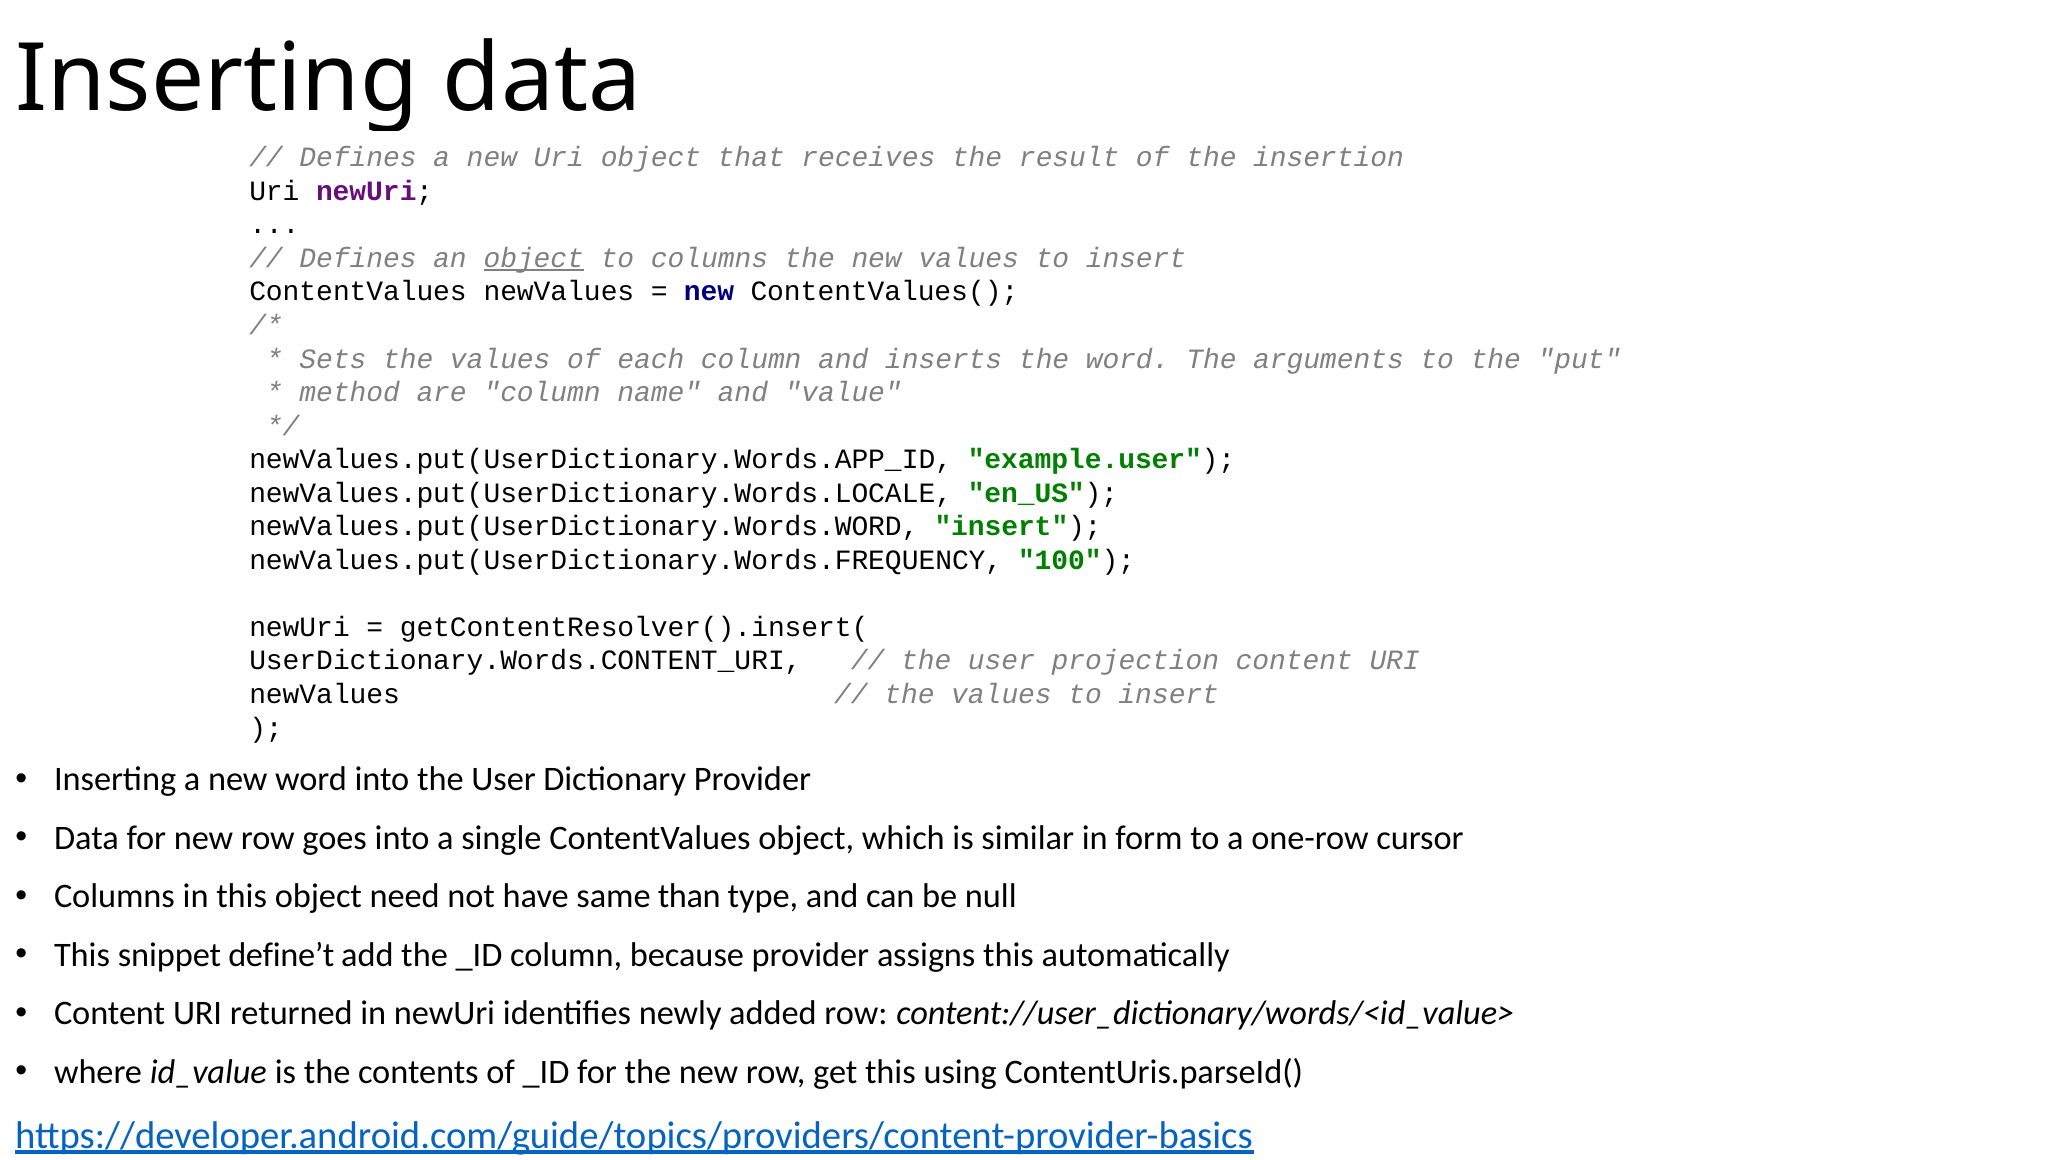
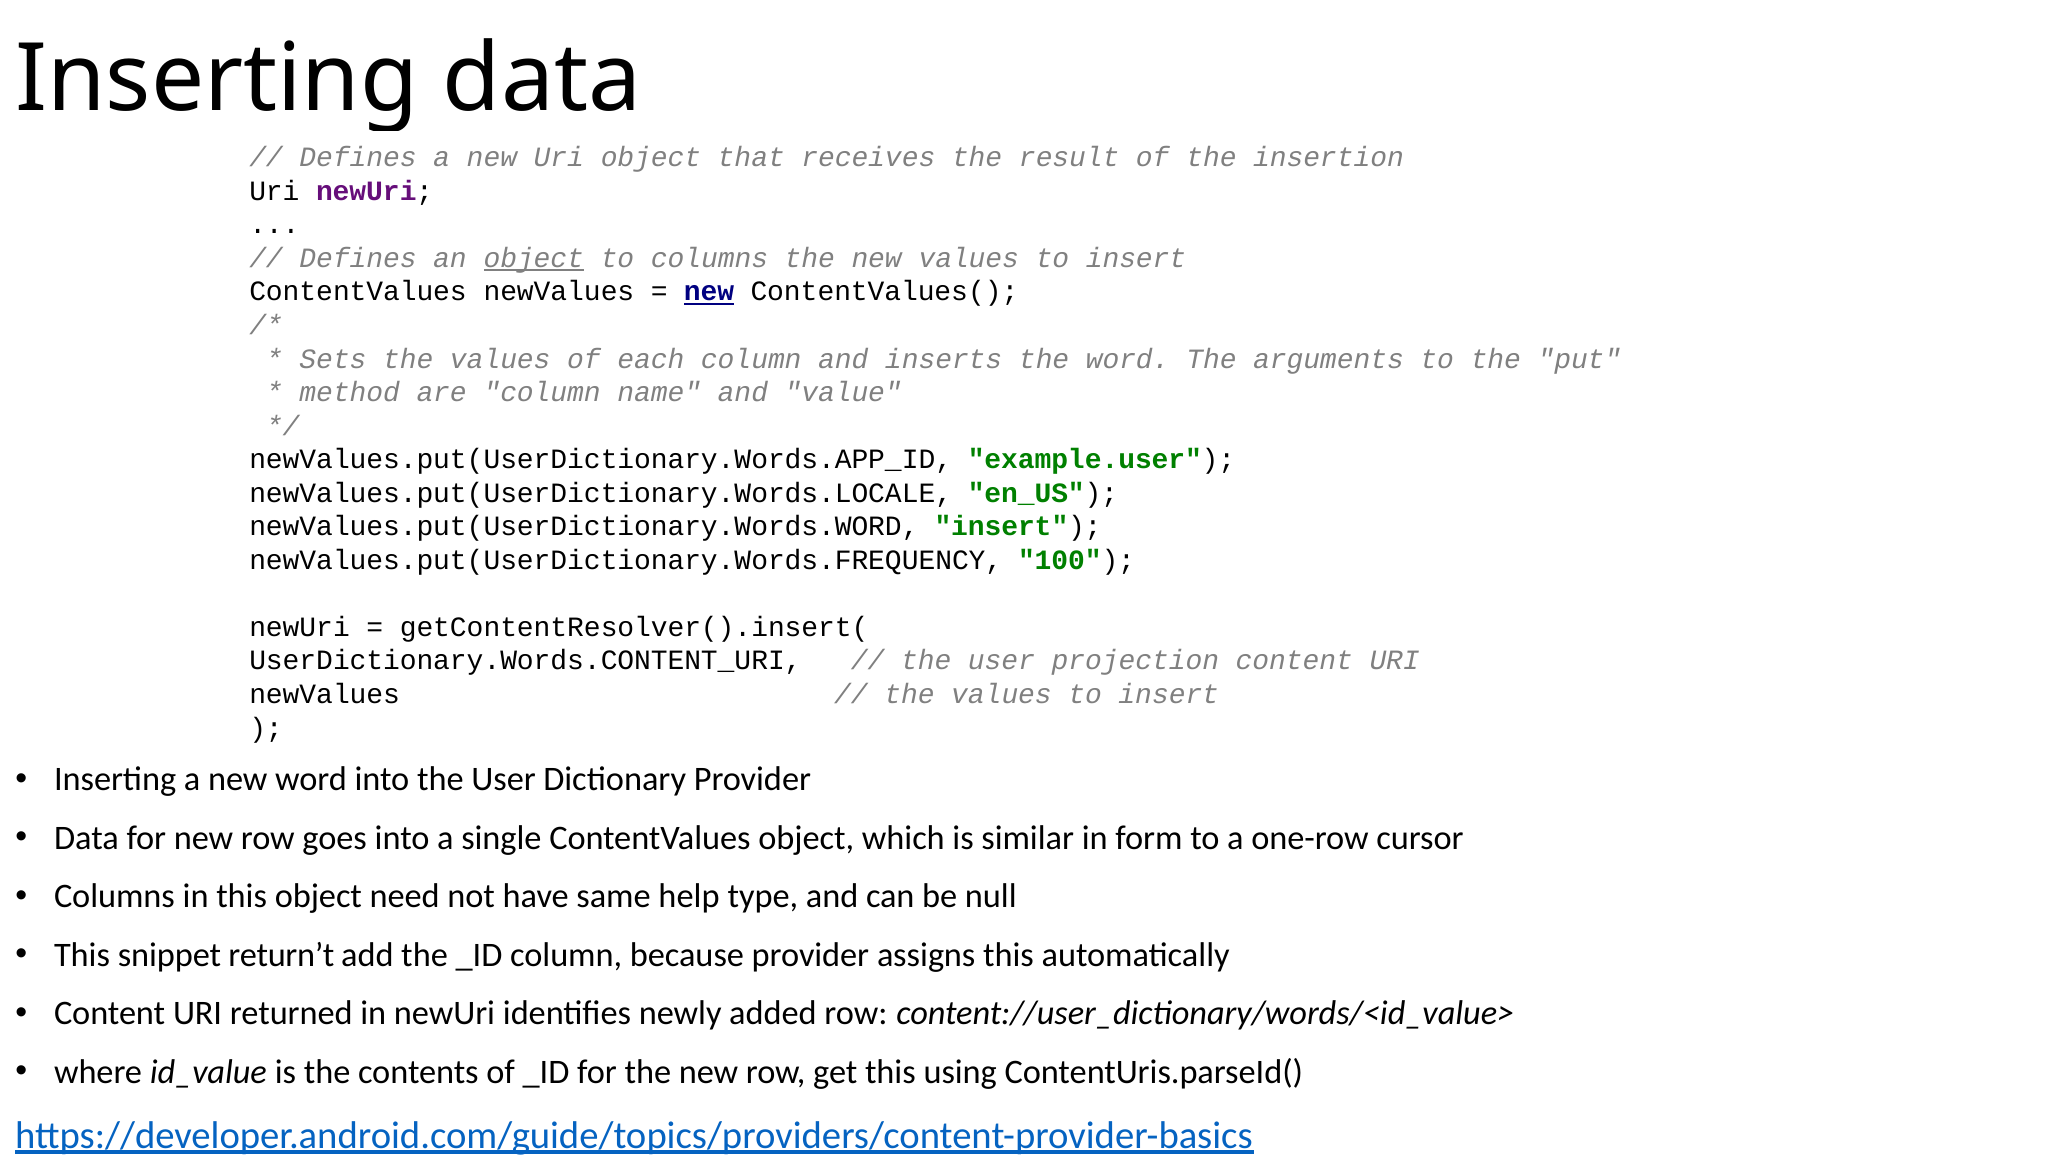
new underline: none -> present (709, 292)
than: than -> help (689, 897)
define’t: define’t -> return’t (281, 955)
